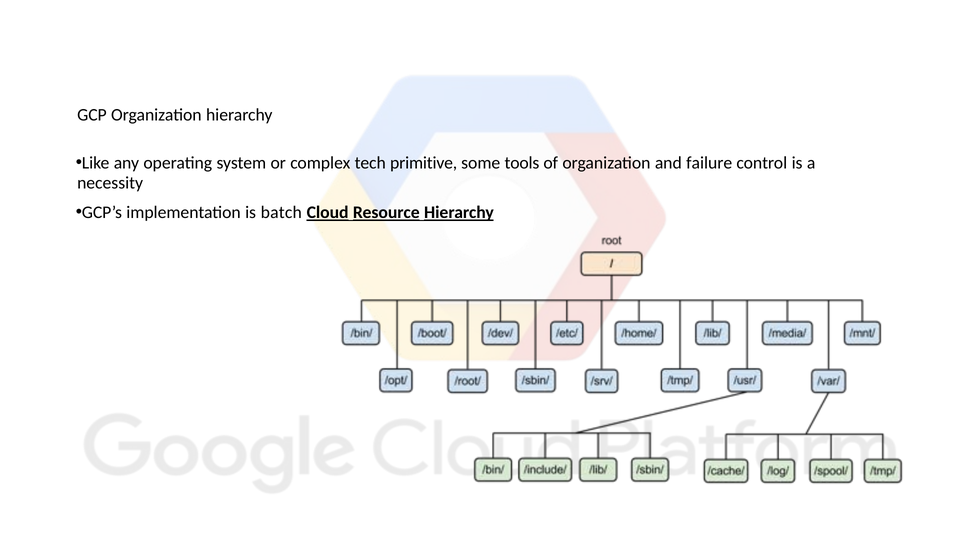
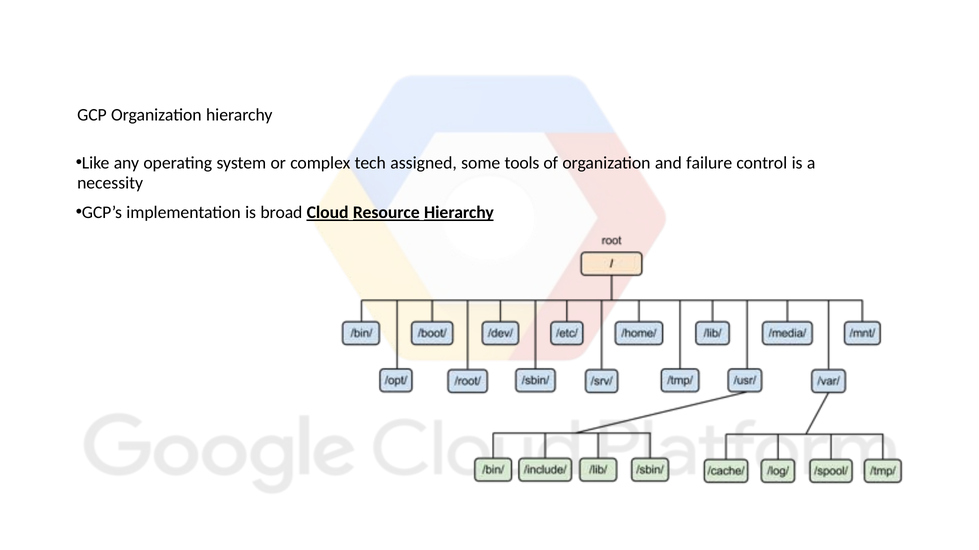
primitive: primitive -> assigned (424, 163)
batch: batch -> broad (281, 213)
